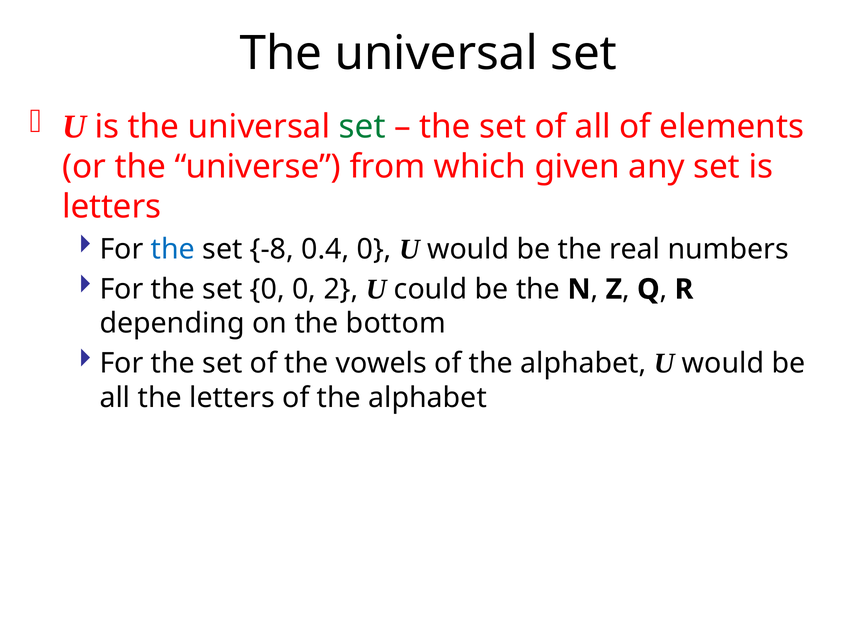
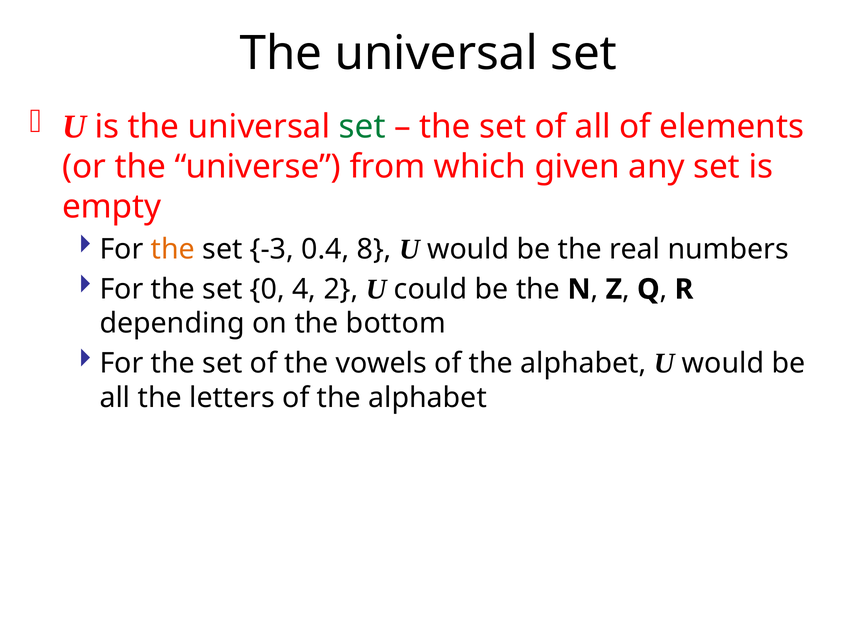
letters: letters -> empty (112, 207)
the colour: blue -> orange (173, 249)
-8: -8 -> -3 (272, 249)
0.4 0: 0 -> 8 (374, 249)
0 0: 0 -> 4 (304, 289)
